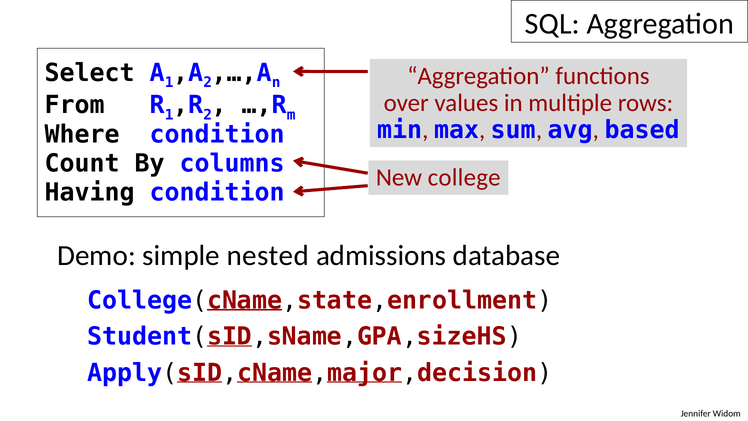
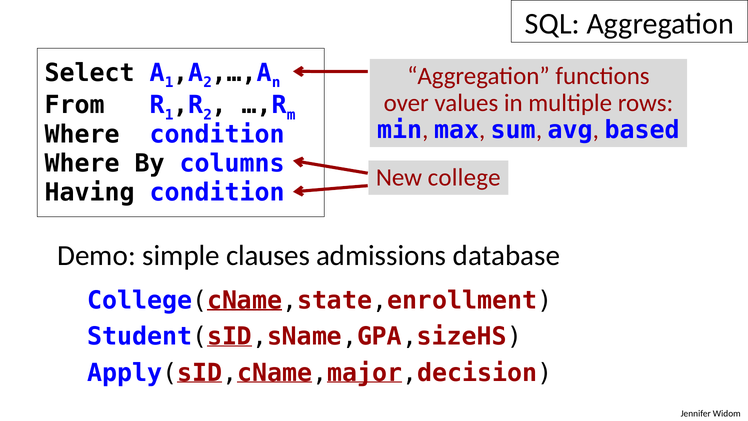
Count: Count -> Where (82, 164)
nested: nested -> clauses (268, 256)
